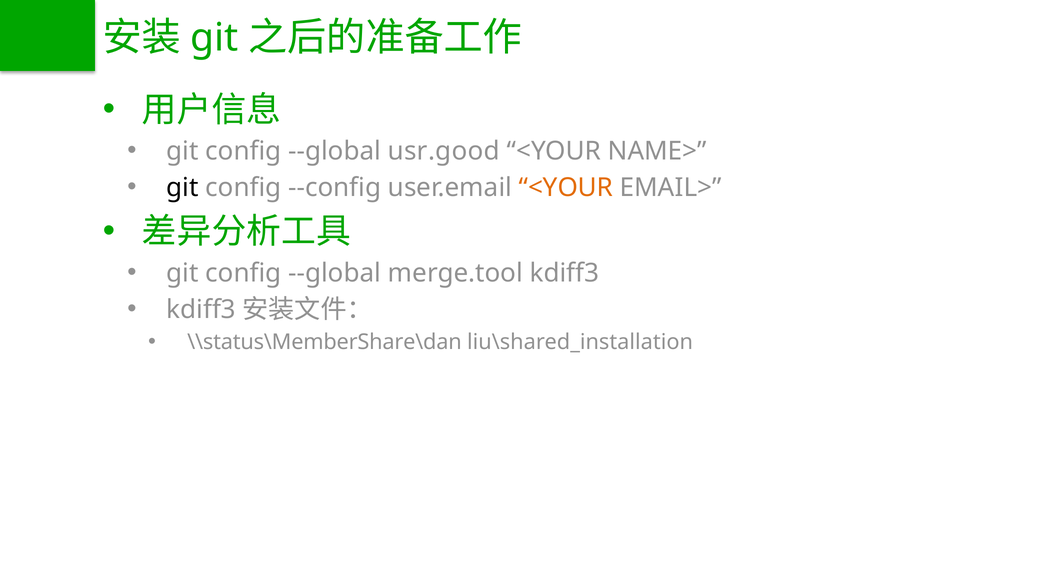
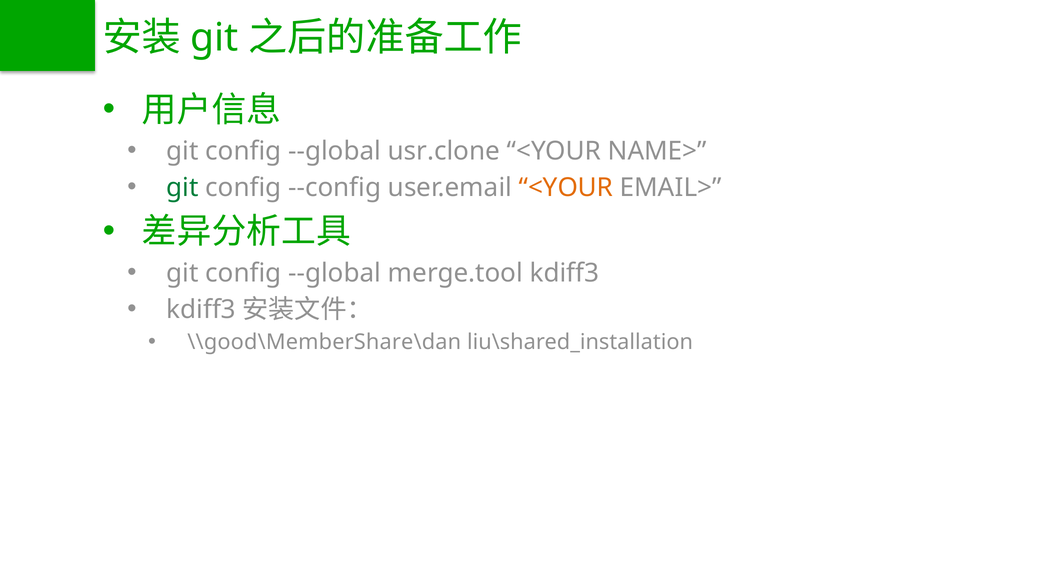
usr.good: usr.good -> usr.clone (444, 151)
git colour: black -> green (183, 188)
\\status\MemberShare\dan: \\status\MemberShare\dan -> \\good\MemberShare\dan (324, 342)
